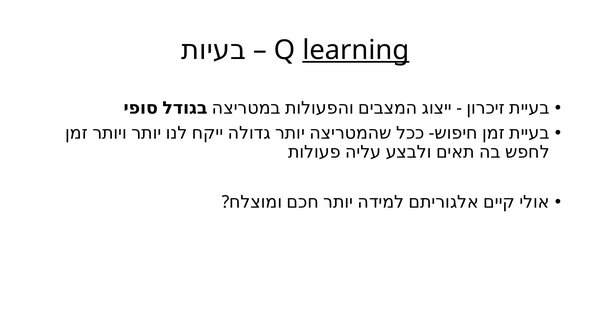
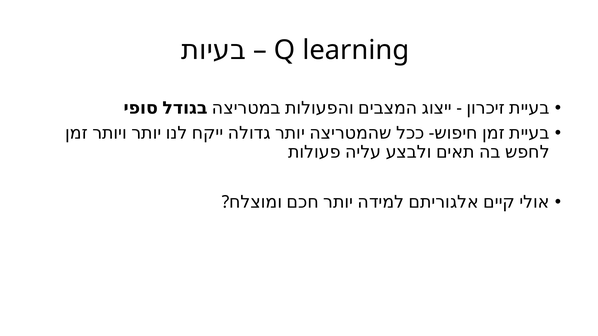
learning underline: present -> none (356, 50)
